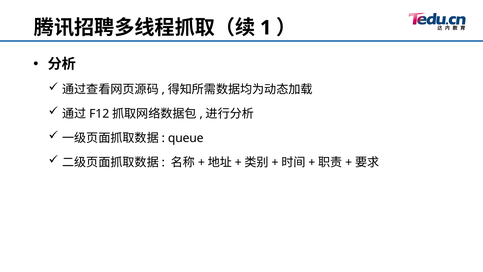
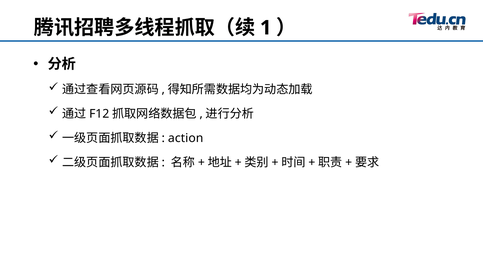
queue: queue -> action (186, 138)
